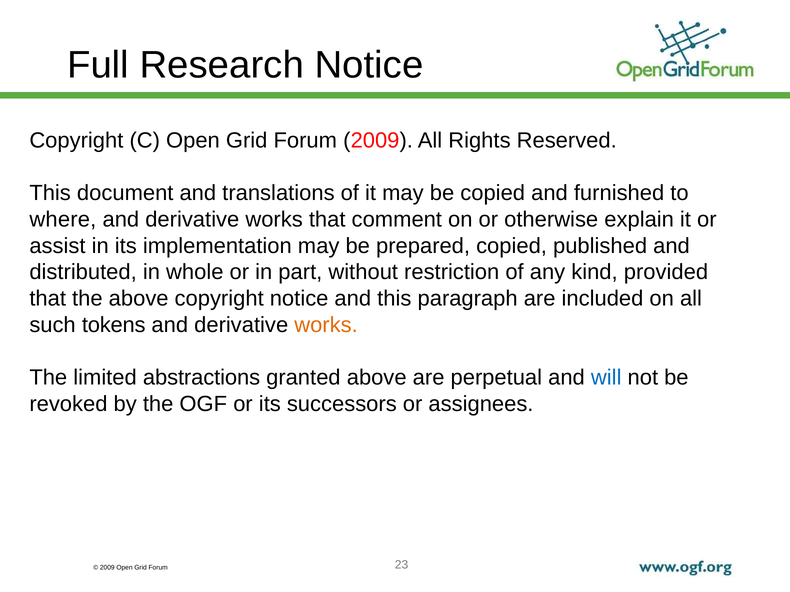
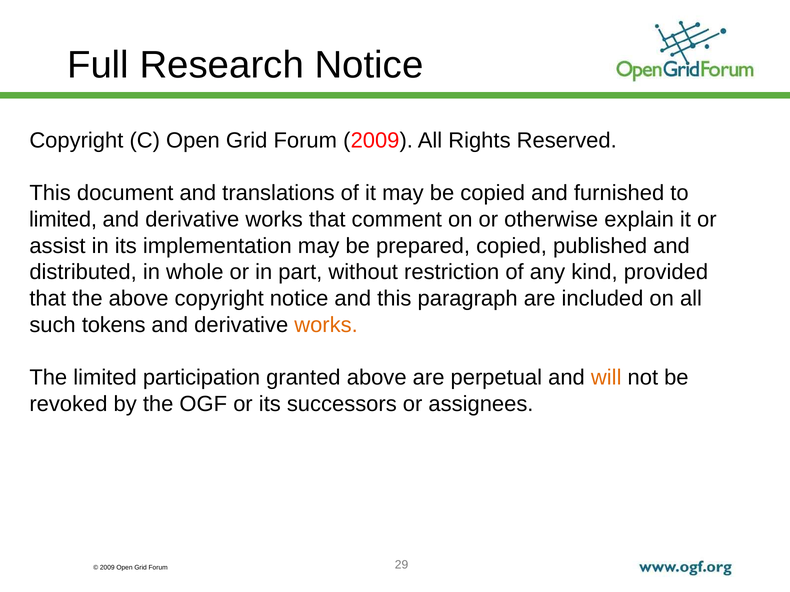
where: where -> limited (63, 220)
abstractions: abstractions -> participation (202, 378)
will colour: blue -> orange (606, 378)
23: 23 -> 29 (402, 565)
